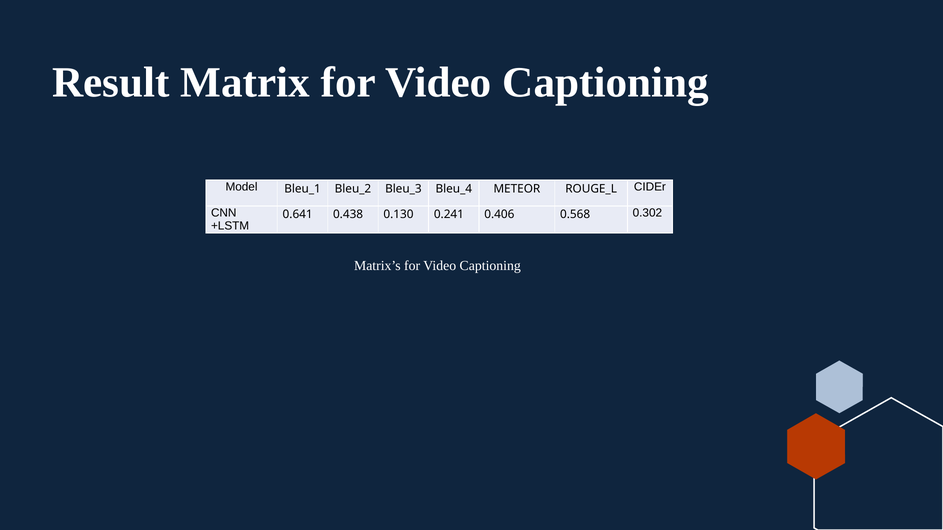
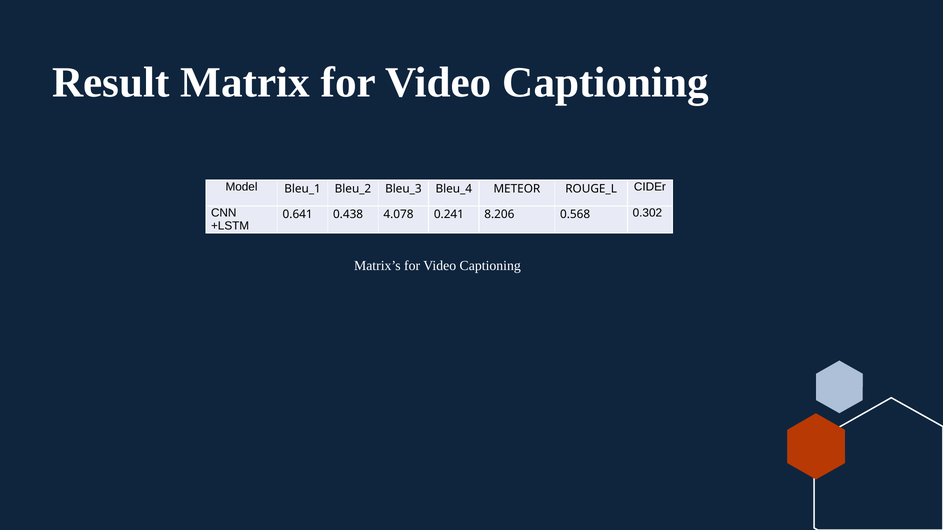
0.130: 0.130 -> 4.078 (398, 215)
0.406: 0.406 -> 8.206 (499, 215)
